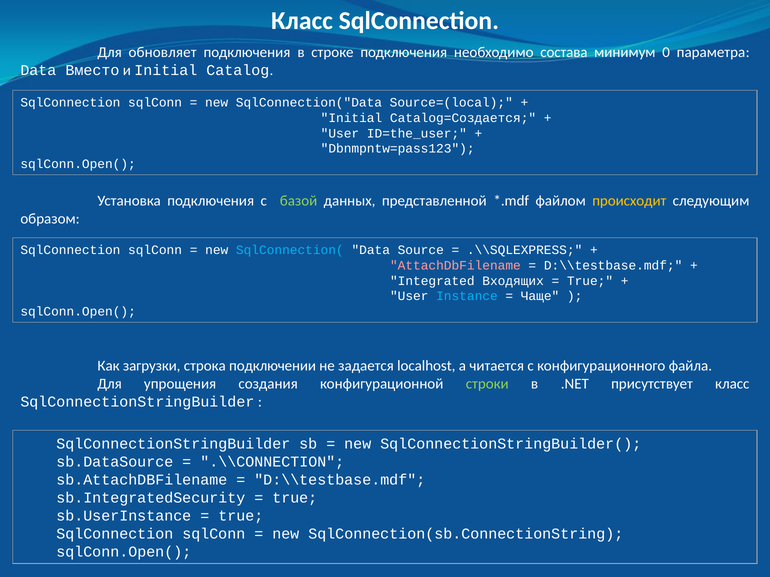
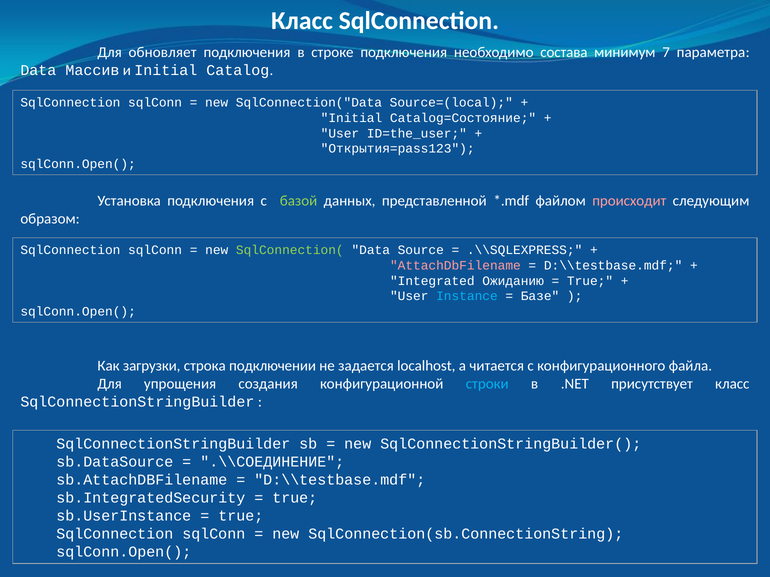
0: 0 -> 7 (666, 53)
Вместо: Вместо -> Массив (92, 71)
Catalog=Создается: Catalog=Создается -> Catalog=Состояние (463, 118)
Dbnmpntw=pass123: Dbnmpntw=pass123 -> Открытия=pass123 (398, 149)
происходит colour: yellow -> pink (629, 201)
SqlConnection( colour: light blue -> light green (290, 250)
Входящих: Входящих -> Ожиданию (513, 281)
Чаще: Чаще -> Базе (540, 296)
строки colour: light green -> light blue (487, 384)
.\\CONNECTION: .\\CONNECTION -> .\\СОЕДИНЕНИЕ (272, 462)
